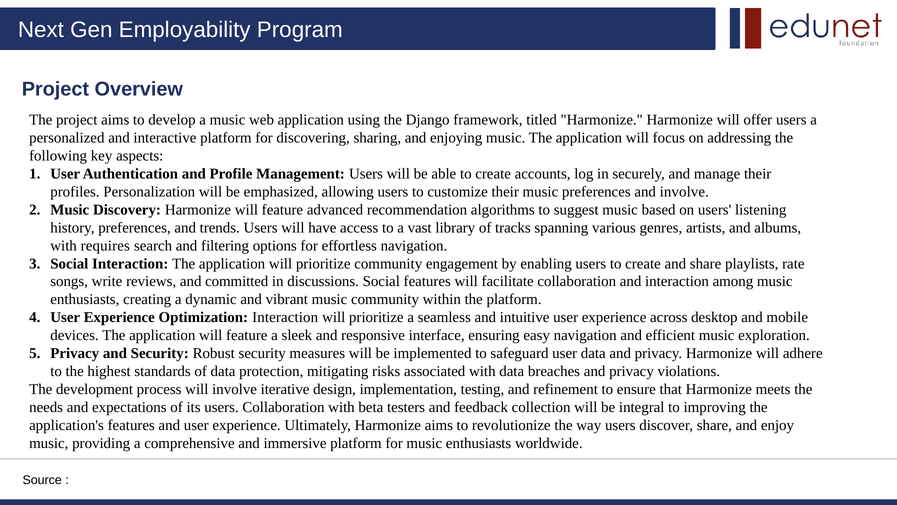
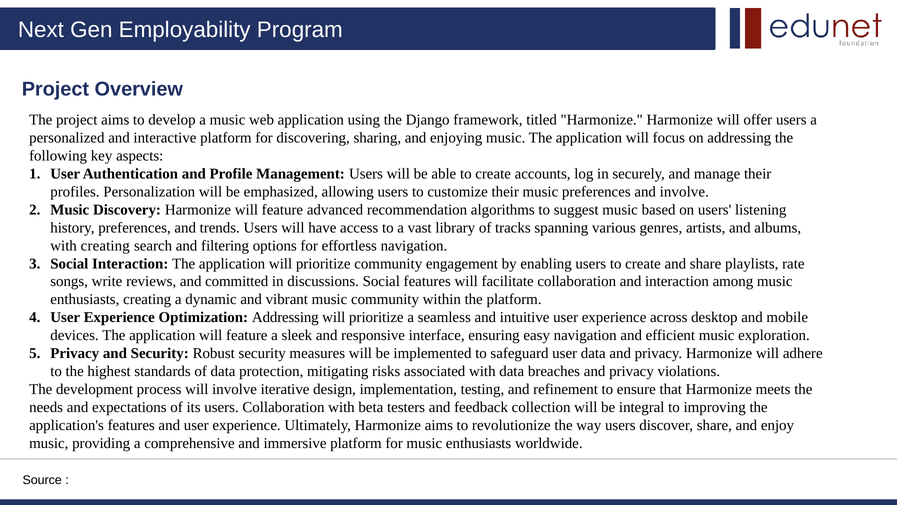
with requires: requires -> creating (105, 245)
Optimization Interaction: Interaction -> Addressing (285, 317)
